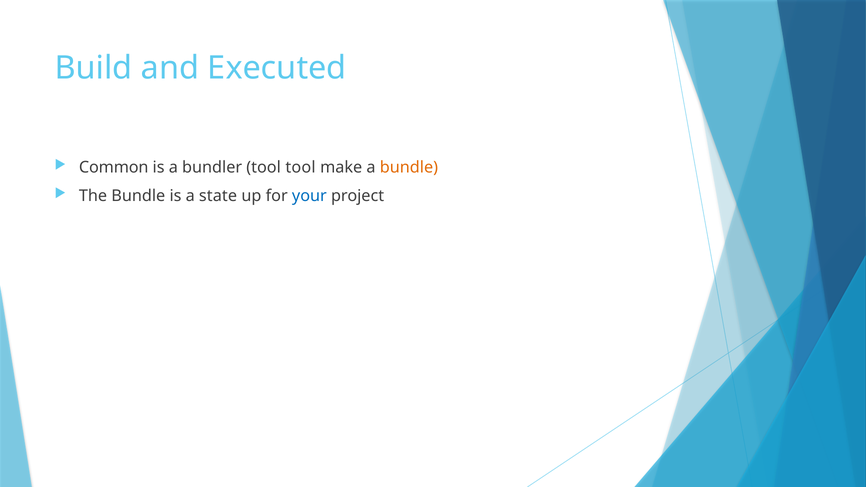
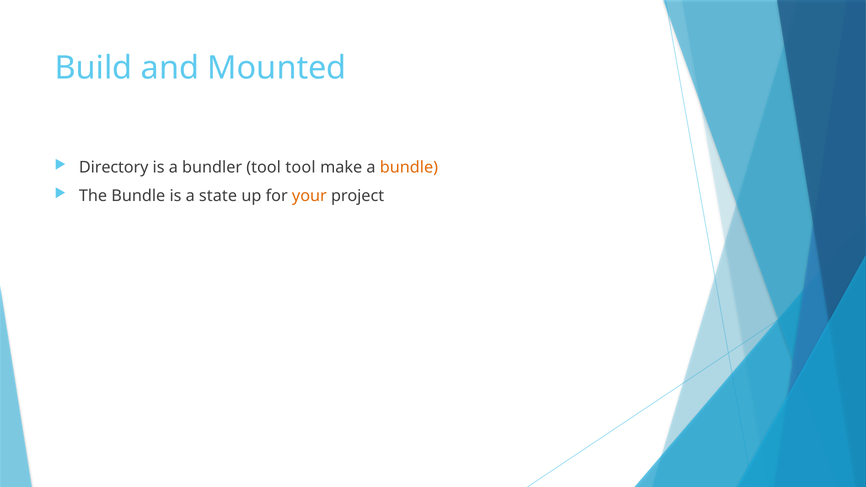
Executed: Executed -> Mounted (277, 68)
Common: Common -> Directory (114, 168)
your colour: blue -> orange (309, 196)
